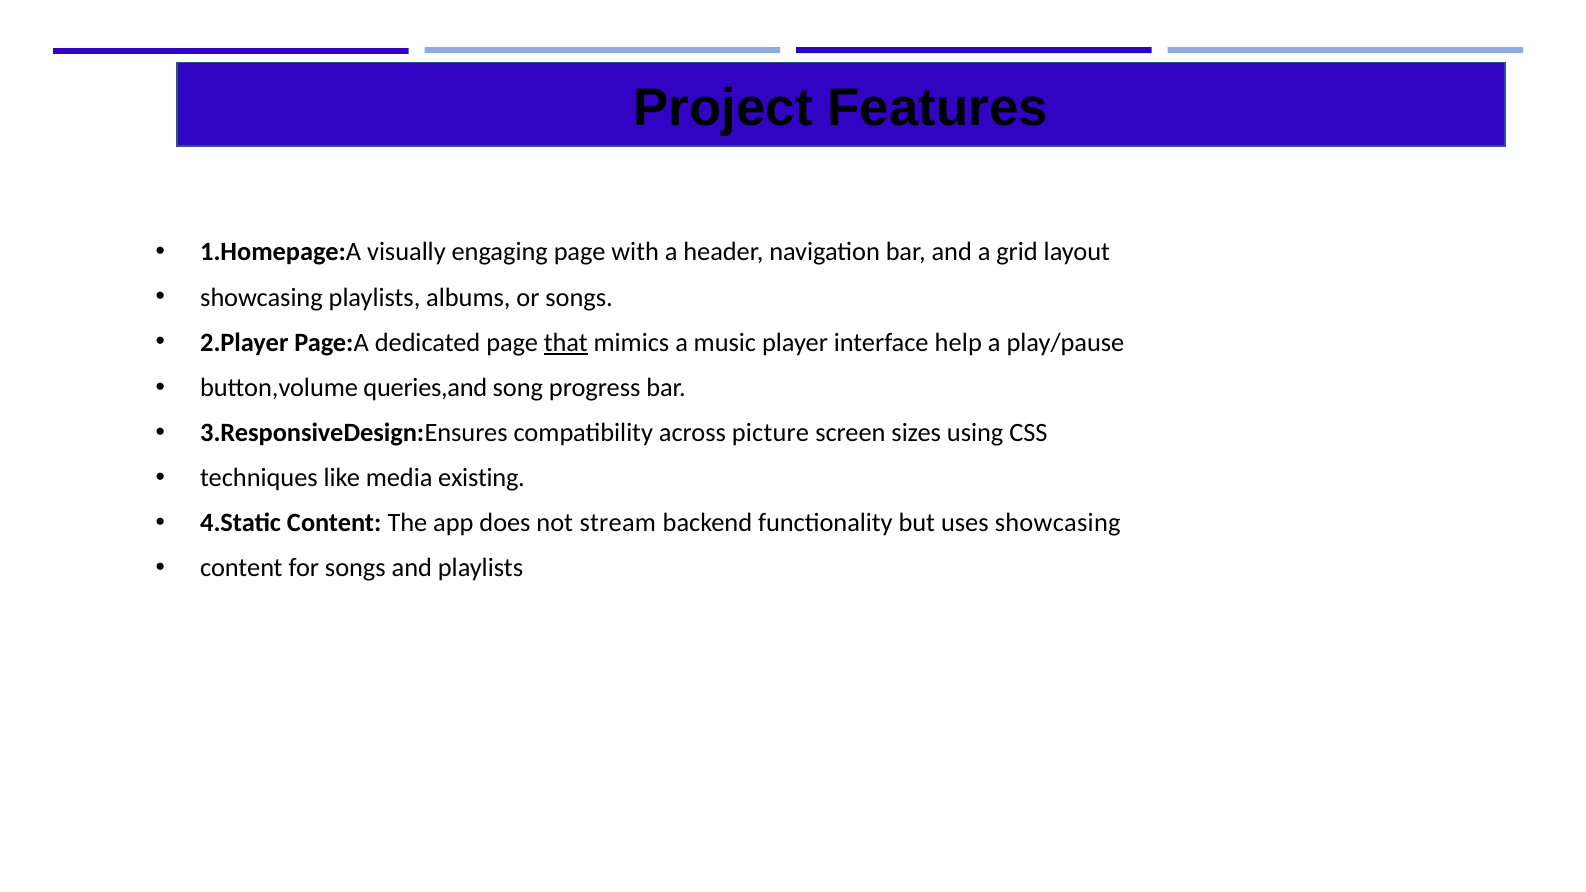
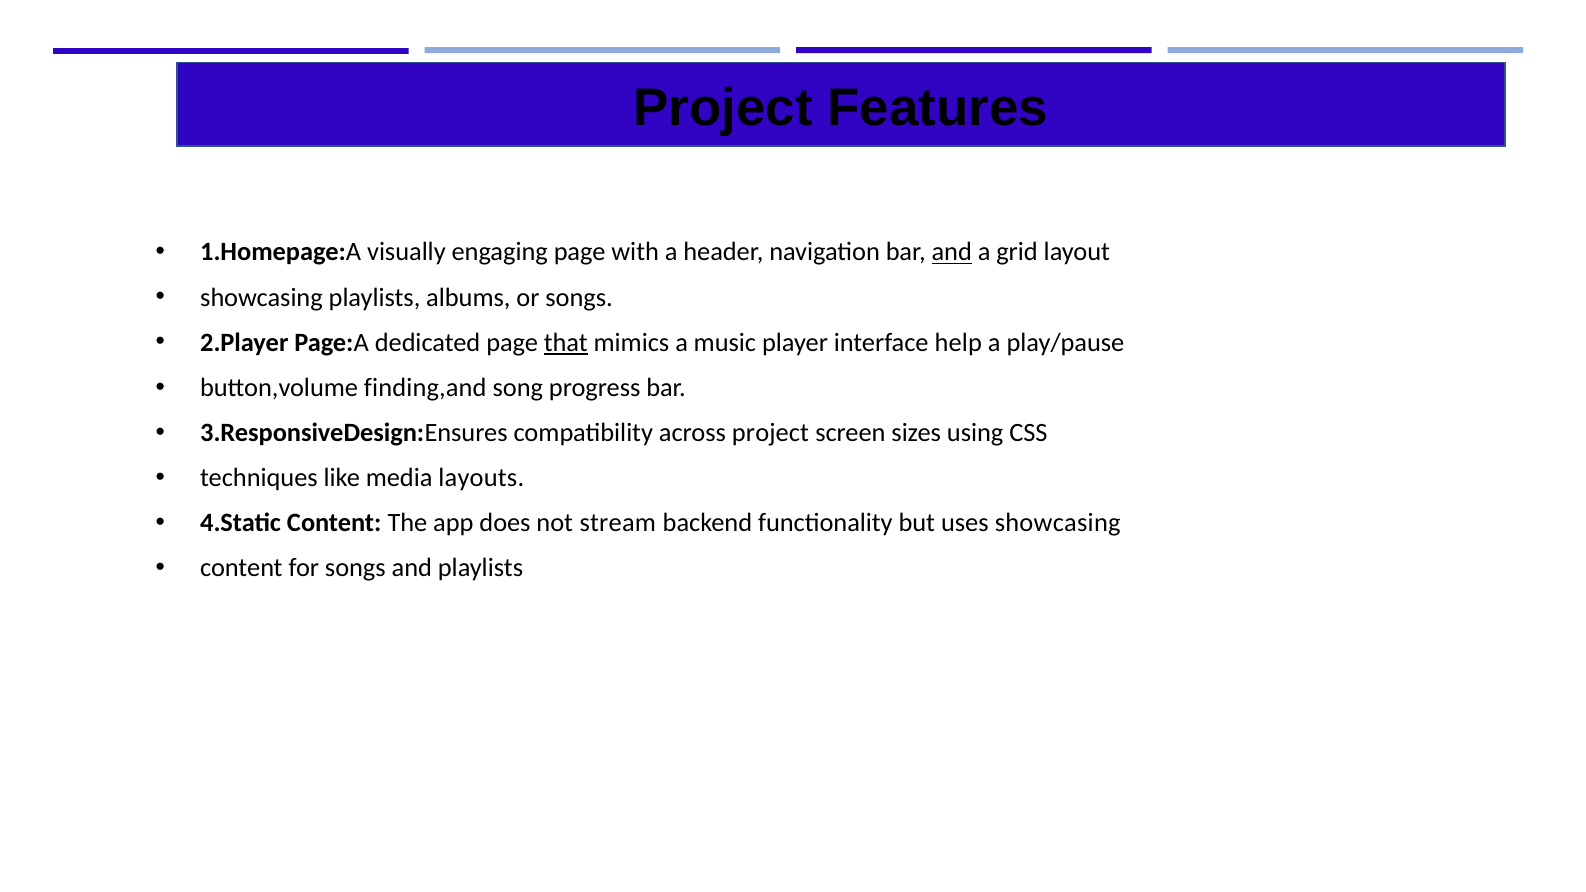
and underline: none -> present (952, 252)
queries,and: queries,and -> finding,and (425, 387)
across picture: picture -> project (771, 433)
existing: existing -> layouts (481, 478)
